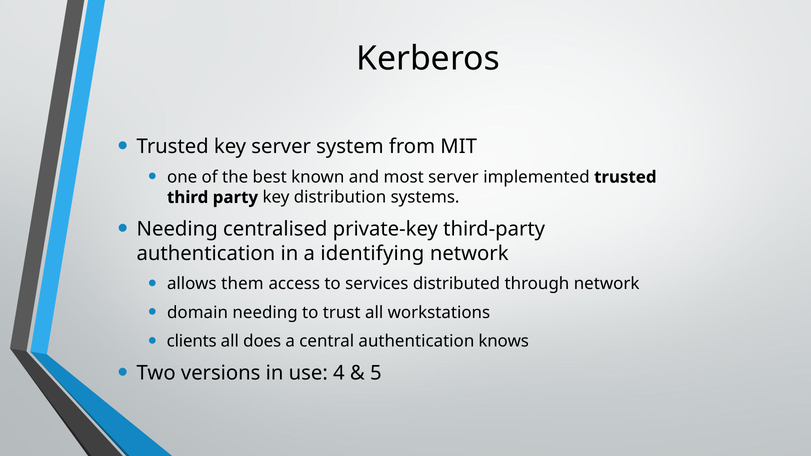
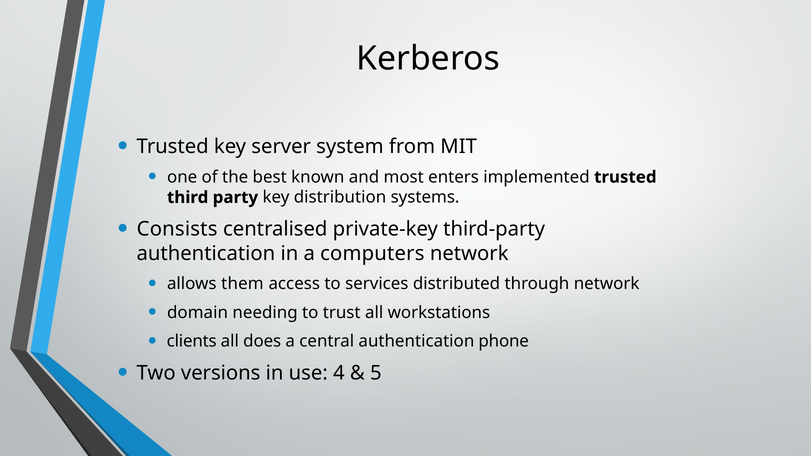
most server: server -> enters (454, 177)
Needing: Needing -> Consists (177, 229)
identifying: identifying -> computers (372, 253)
knows: knows -> phone (504, 341)
